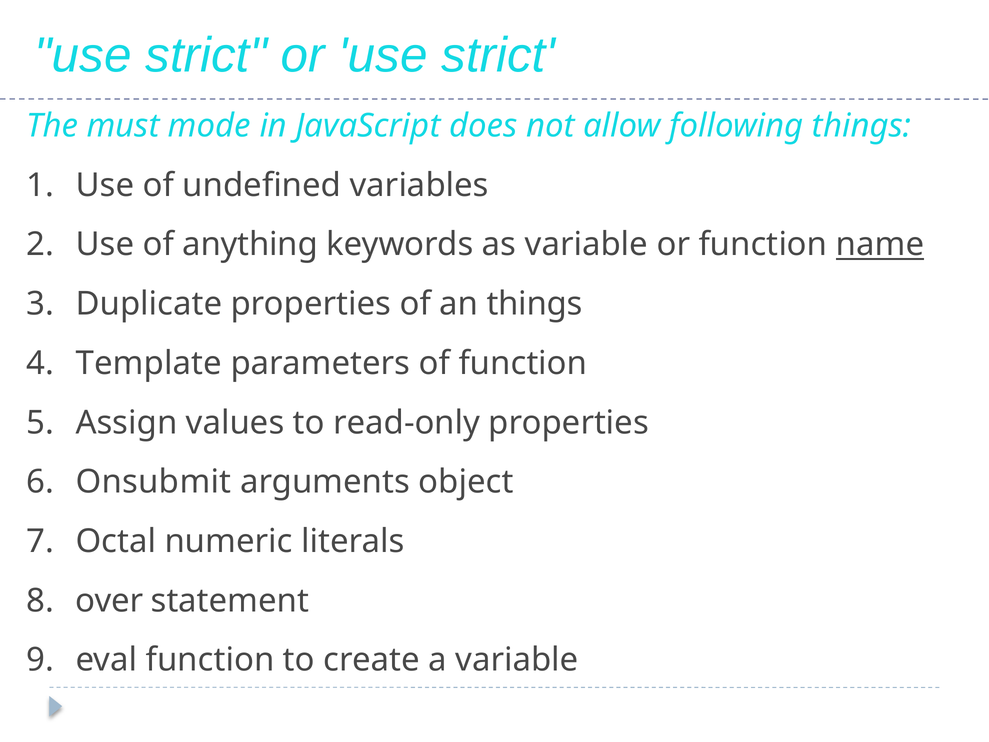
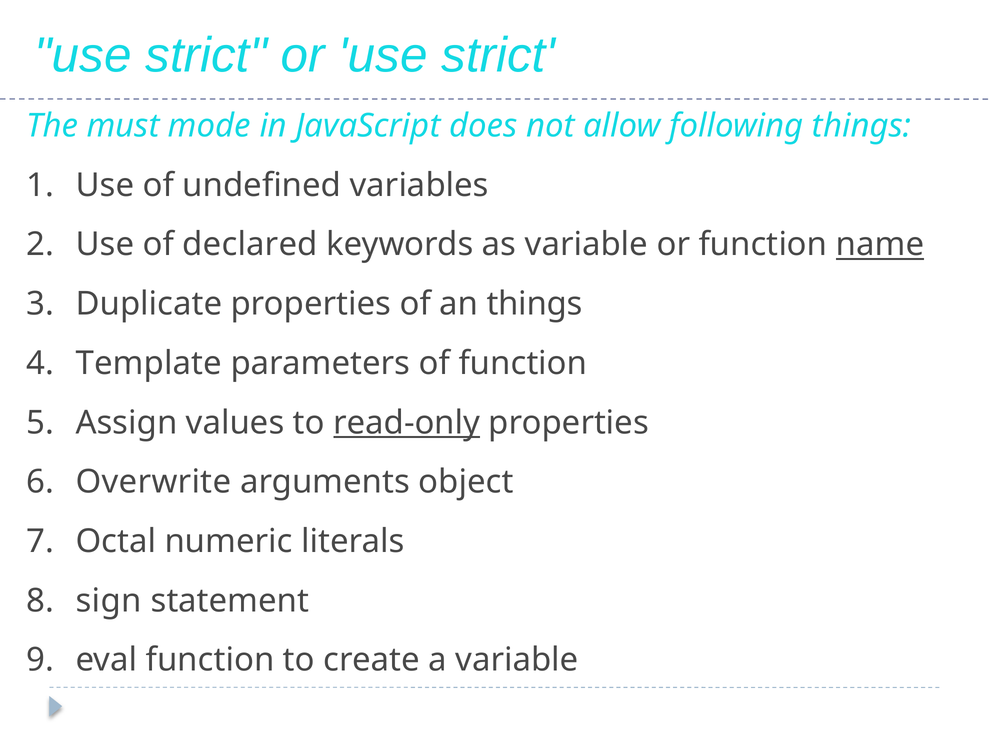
anything: anything -> declared (250, 245)
read-only underline: none -> present (407, 423)
Onsubmit: Onsubmit -> Overwrite (153, 482)
over: over -> sign (109, 601)
